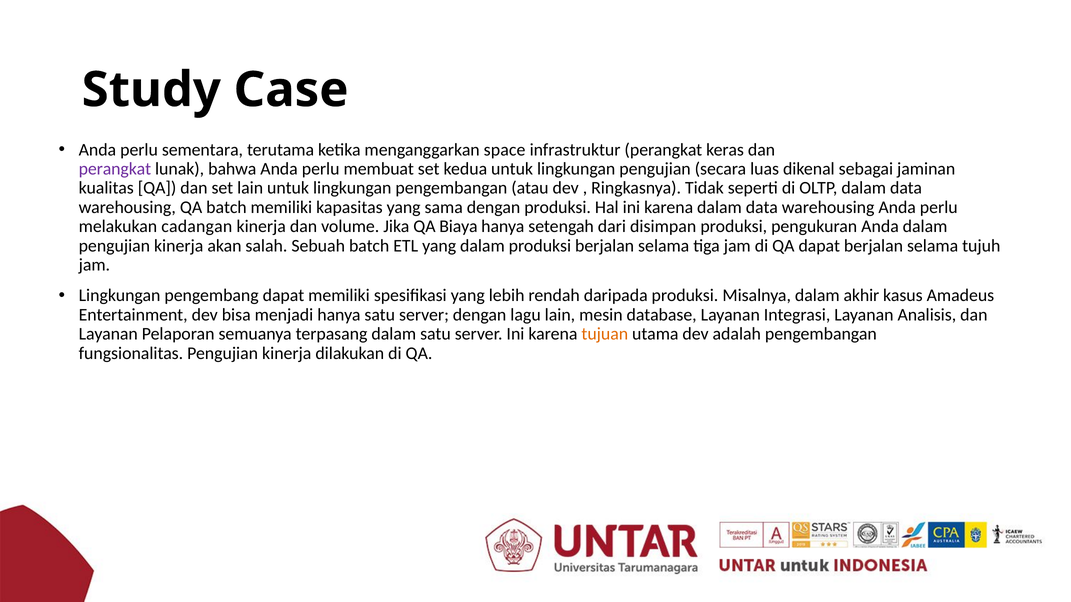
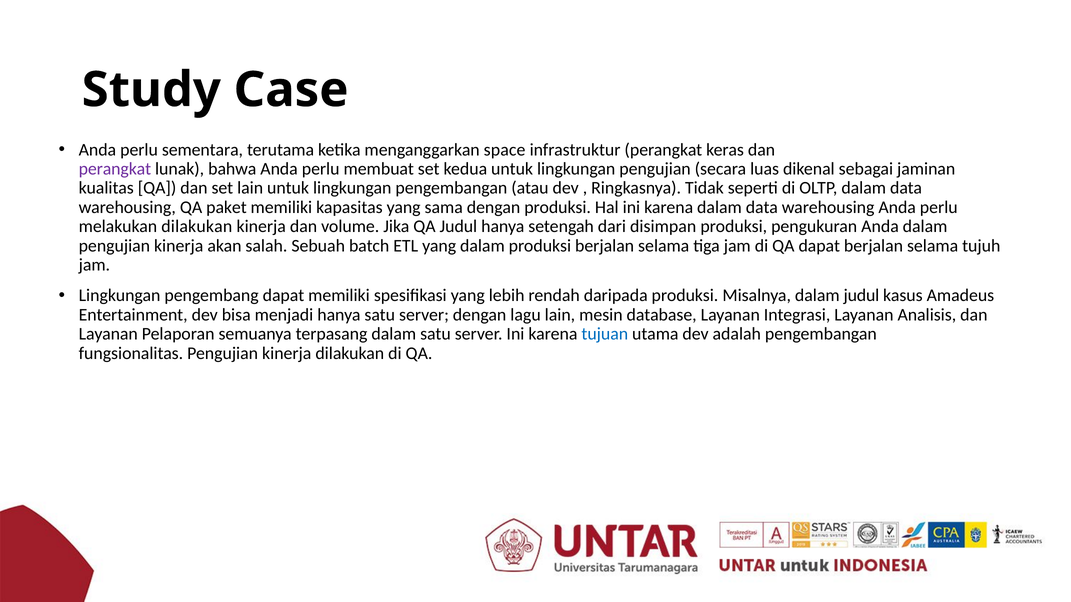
QA batch: batch -> paket (226, 208)
melakukan cadangan: cadangan -> dilakukan (197, 227)
QA Biaya: Biaya -> Judul (458, 227)
dalam akhir: akhir -> judul (861, 296)
tujuan colour: orange -> blue (605, 334)
